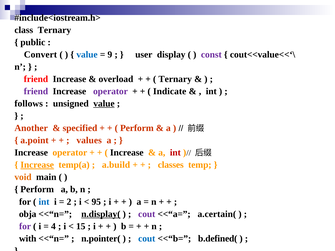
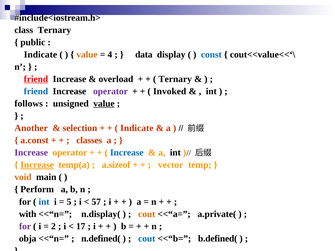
Convert: Convert -> Indicate (40, 55)
value colour: blue -> orange (87, 55)
9: 9 -> 4 (110, 55)
user: user -> data (144, 55)
const colour: purple -> blue (211, 55)
friend underline: none -> present (36, 79)
friend colour: purple -> blue (36, 91)
Indicate: Indicate -> Invoked (170, 91)
specified: specified -> selection (80, 128)
Perform: Perform -> Indicate (137, 128)
a.point: a.point -> a.const (35, 140)
values: values -> classes (89, 140)
Increase colour: black -> purple (31, 153)
Increase colour: black -> blue (127, 153)
int colour: red -> black (175, 153)
a.build: a.build -> a.sizeof (116, 165)
classes: classes -> vector (171, 165)
2: 2 -> 5 (69, 202)
95: 95 -> 57 (96, 202)
obja: obja -> with (28, 214)
n.display( underline: present -> none (101, 214)
cout colour: purple -> orange (147, 214)
a.certain(: a.certain( -> a.private( (217, 214)
4: 4 -> 2 (53, 226)
15: 15 -> 17 (81, 226)
with: with -> obja (28, 239)
n.pointer(: n.pointer( -> n.defined( (101, 239)
